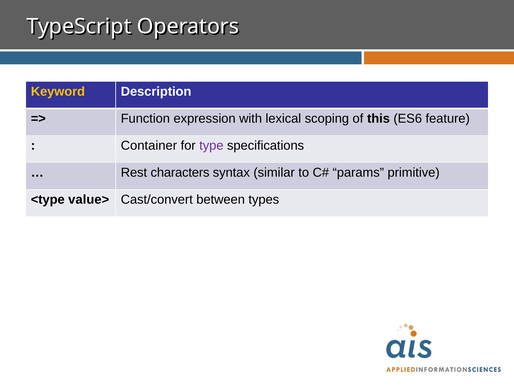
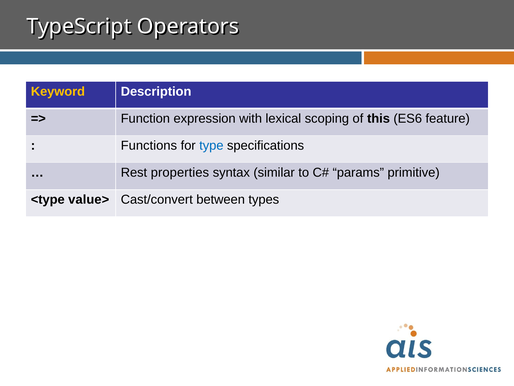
Container: Container -> Functions (149, 145)
type colour: purple -> blue (211, 145)
characters: characters -> properties (180, 172)
